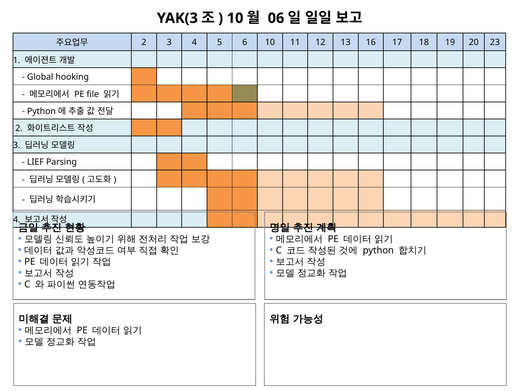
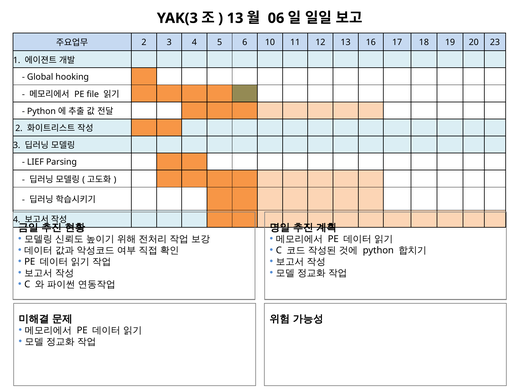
10: 10 -> 13 (235, 18)
